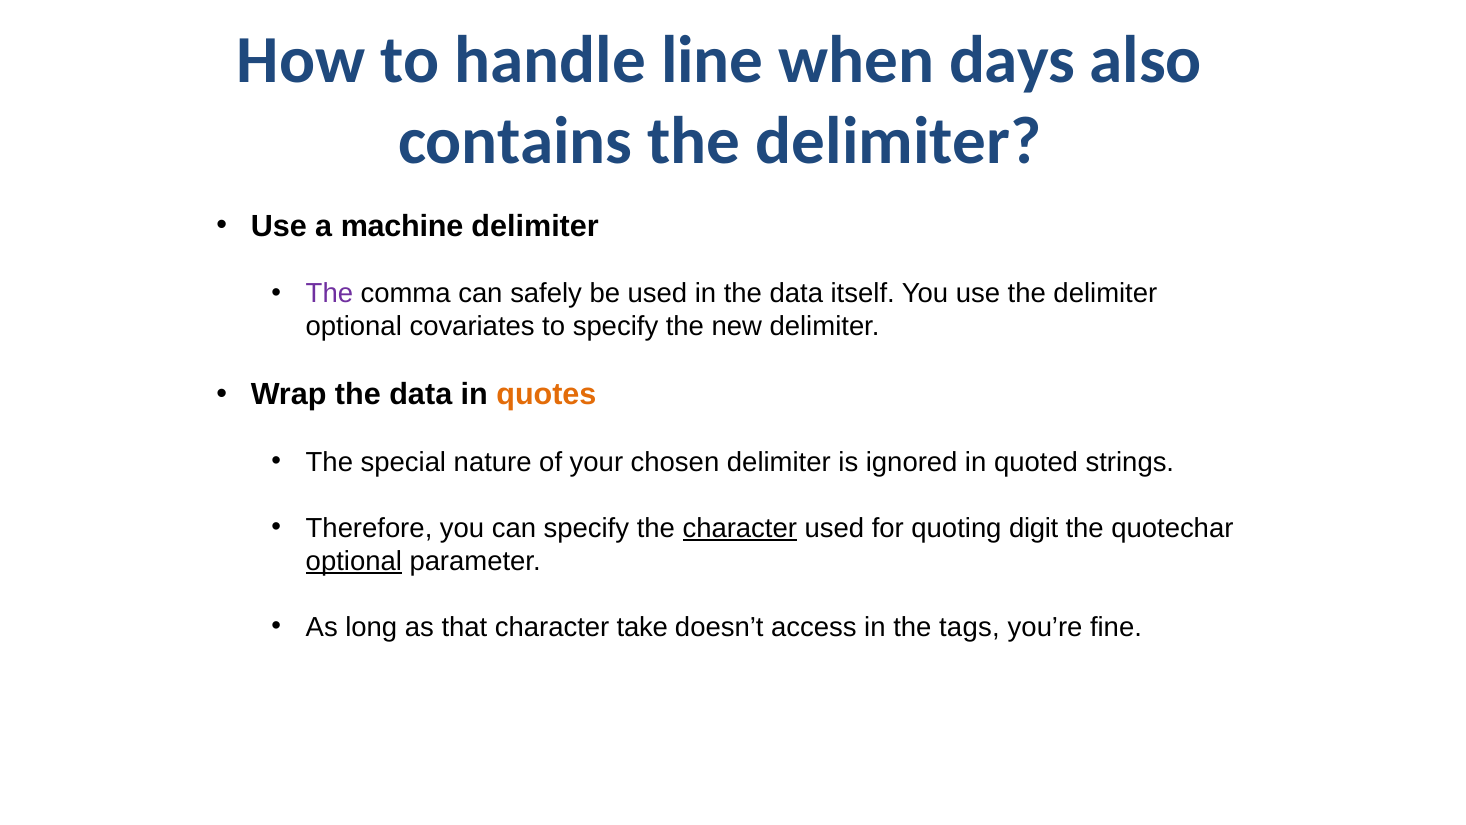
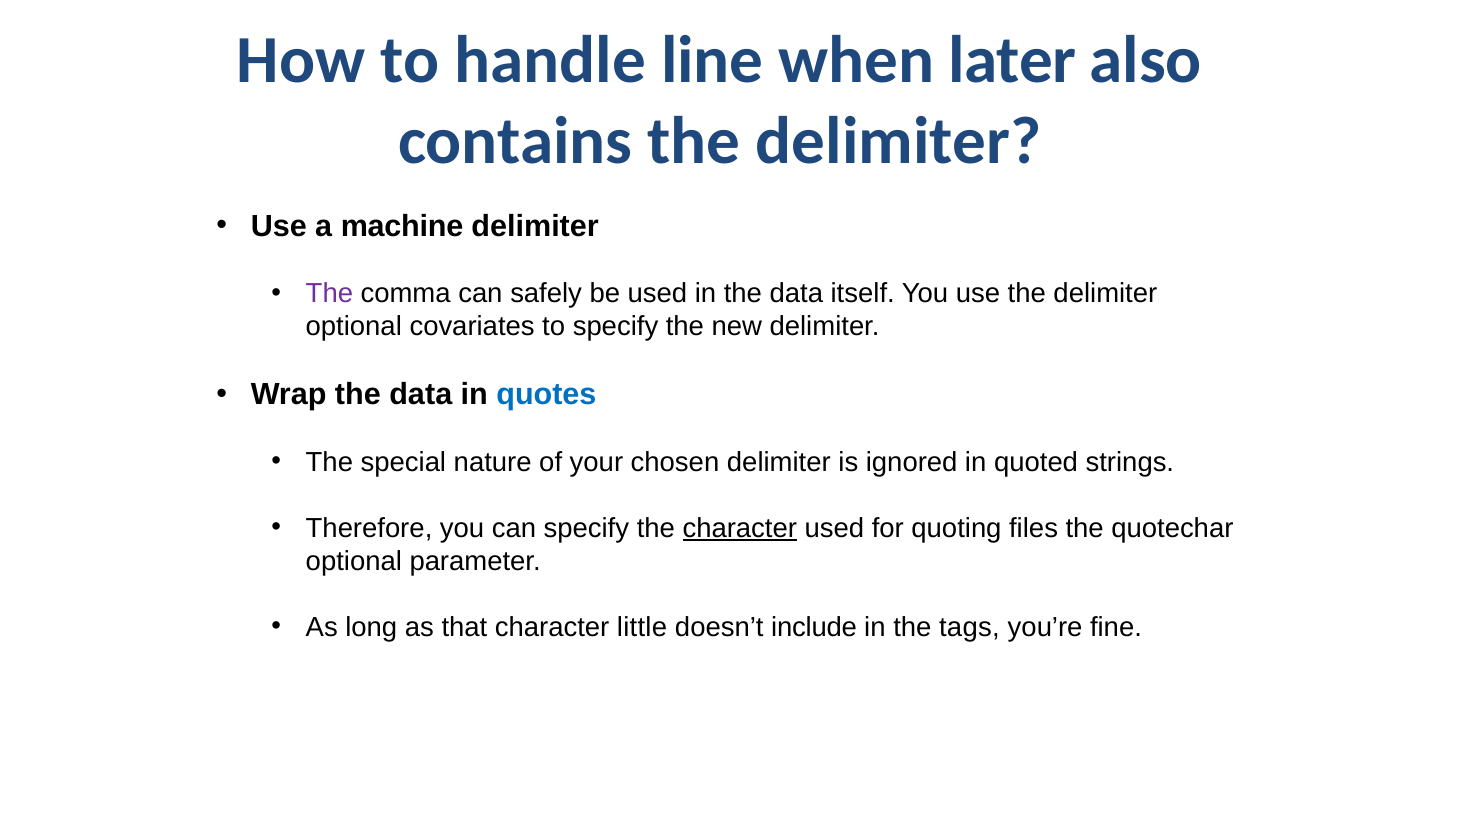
days: days -> later (1012, 61)
quotes colour: orange -> blue (546, 395)
digit: digit -> files (1034, 528)
optional underline: present -> none (354, 561)
take: take -> little (642, 627)
access: access -> include (814, 627)
